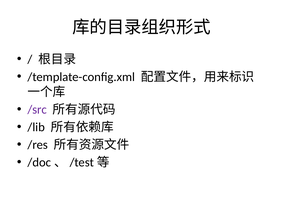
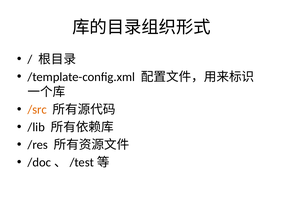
/src colour: purple -> orange (37, 110)
